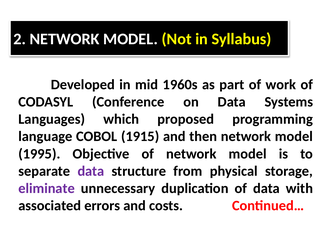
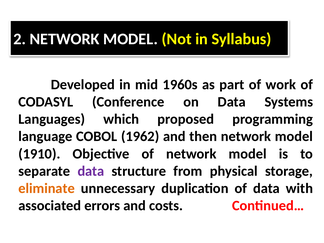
1915: 1915 -> 1962 (140, 136)
1995: 1995 -> 1910 (39, 154)
eliminate colour: purple -> orange (47, 188)
